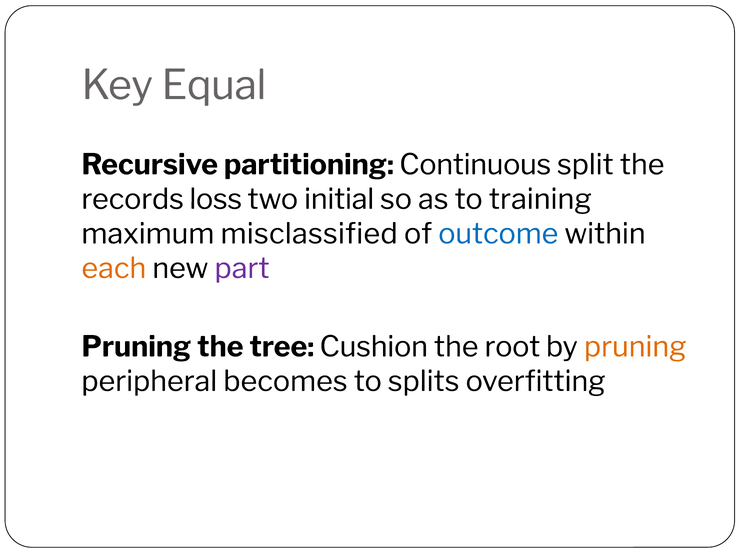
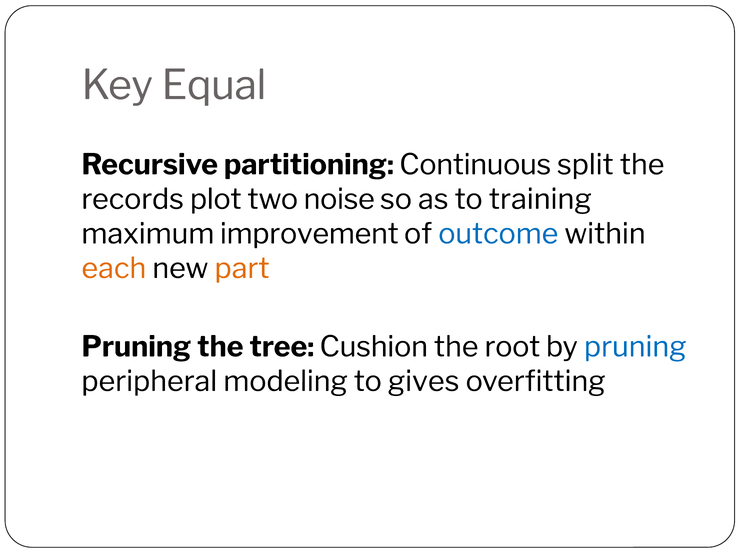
loss: loss -> plot (216, 199)
initial: initial -> noise (339, 199)
misclassified: misclassified -> improvement (309, 234)
part colour: purple -> orange (242, 268)
pruning colour: orange -> blue (635, 347)
becomes: becomes -> modeling (286, 381)
splits: splits -> gives (424, 381)
